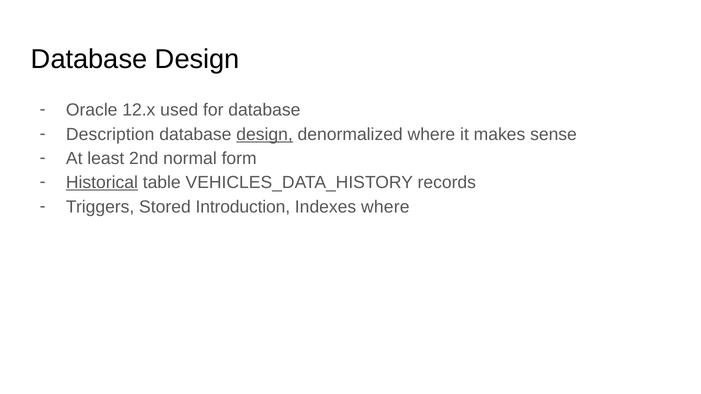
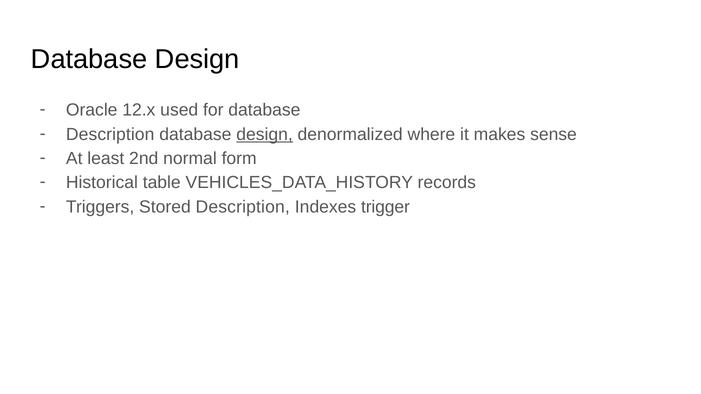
Historical underline: present -> none (102, 183)
Stored Introduction: Introduction -> Description (243, 207)
Indexes where: where -> trigger (385, 207)
